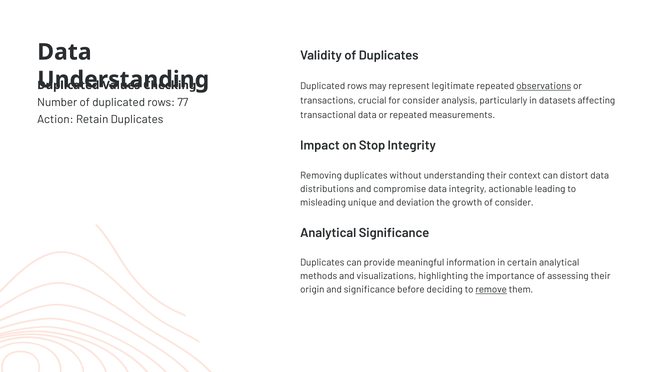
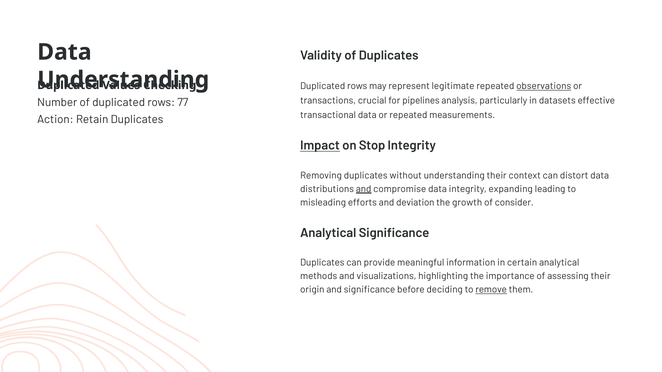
for consider: consider -> pipelines (421, 101)
affecting: affecting -> effective (596, 101)
Impact underline: none -> present (320, 146)
and underline: none -> present (364, 189)
actionable: actionable -> expanding (511, 189)
unique: unique -> efforts (362, 203)
